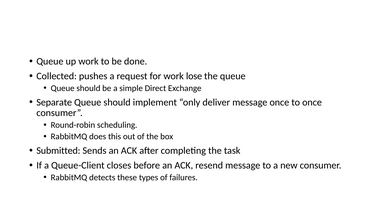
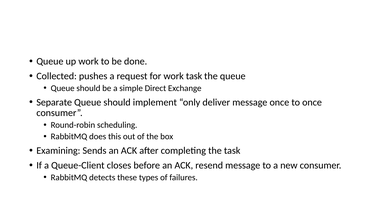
work lose: lose -> task (194, 76)
Submitted: Submitted -> Examining (58, 151)
